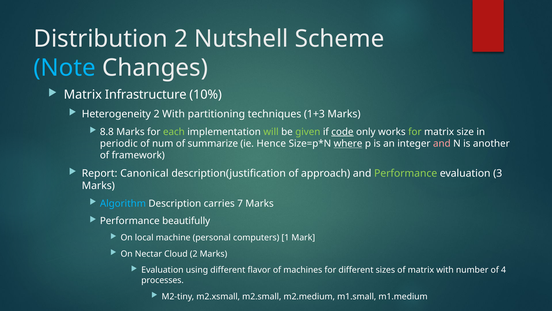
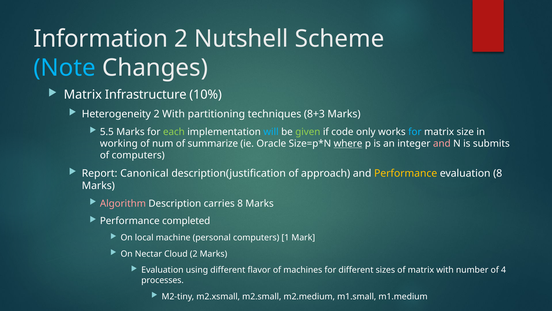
Distribution: Distribution -> Information (101, 39)
1+3: 1+3 -> 8+3 (314, 114)
8.8: 8.8 -> 5.5 (107, 132)
will colour: light green -> light blue (271, 132)
code underline: present -> none (342, 132)
for colour: light green -> light blue (415, 132)
periodic: periodic -> working (119, 143)
Hence: Hence -> Oracle (271, 143)
another: another -> submits (491, 143)
of framework: framework -> computers (138, 155)
Performance colour: light green -> yellow (406, 173)
evaluation 3: 3 -> 8 (498, 173)
Algorithm colour: light blue -> pink (123, 203)
carries 7: 7 -> 8 (240, 203)
beautifully: beautifully -> completed (186, 221)
